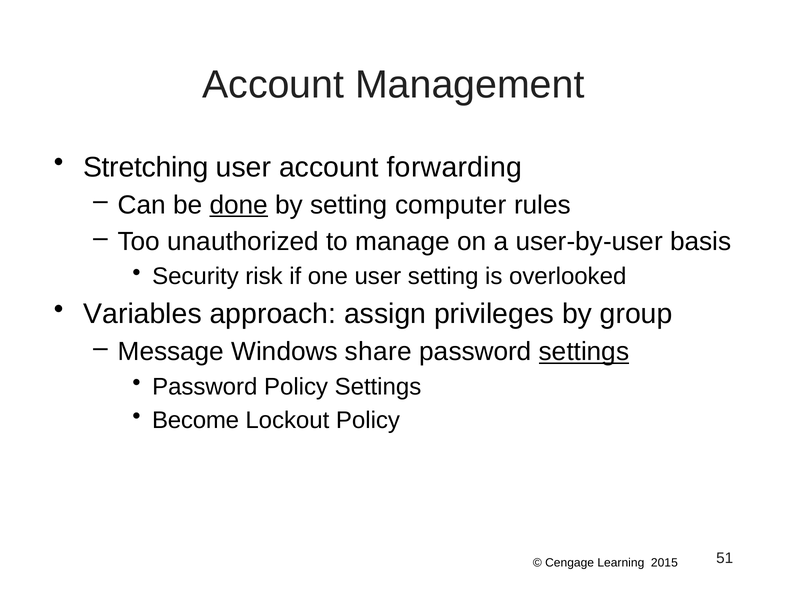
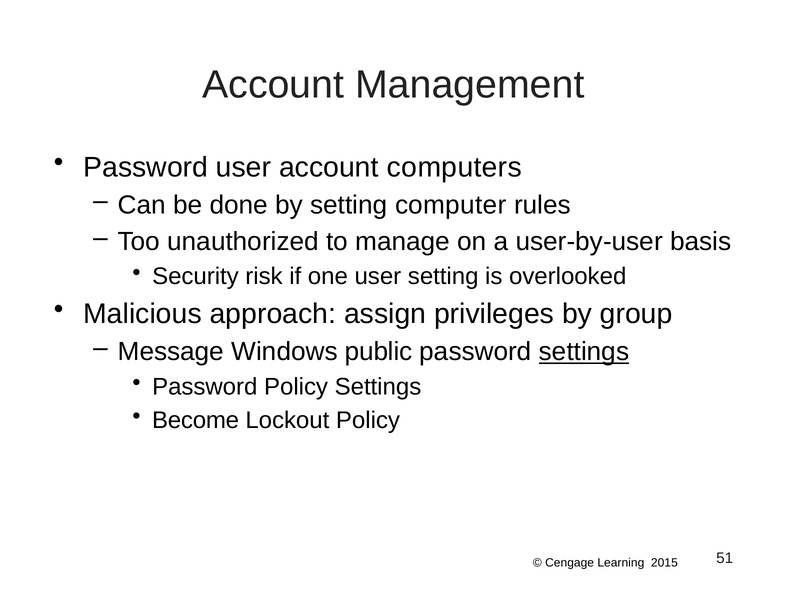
Stretching: Stretching -> Password (146, 167)
forwarding: forwarding -> computers (454, 167)
done underline: present -> none (239, 205)
Variables: Variables -> Malicious (143, 314)
share: share -> public (379, 352)
